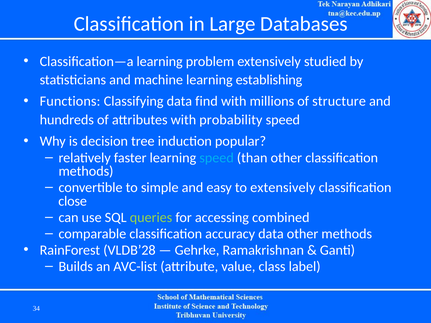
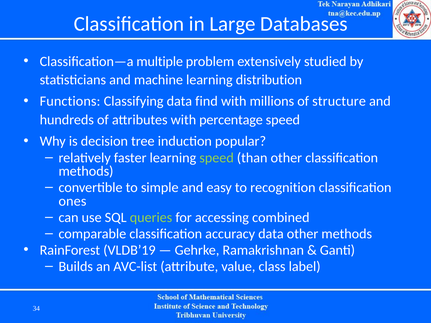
Classification—a learning: learning -> multiple (160, 61)
establishing: establishing -> distribution (269, 80)
probability: probability -> percentage (231, 120)
speed colour: light blue -> light green (217, 158)
to extensively: extensively -> recognition (283, 188)
close: close -> ones (72, 201)
VLDB’28: VLDB’28 -> VLDB’19 (129, 250)
